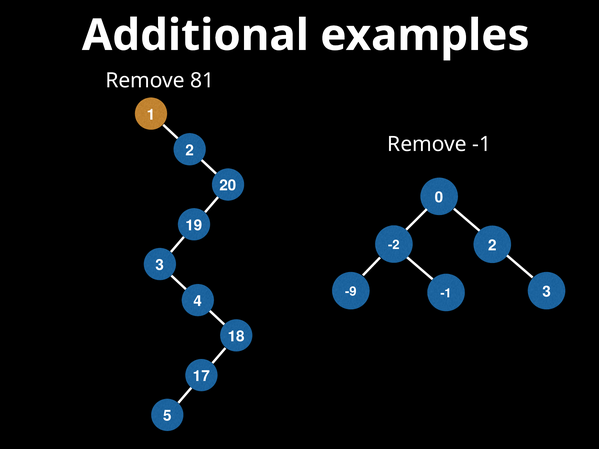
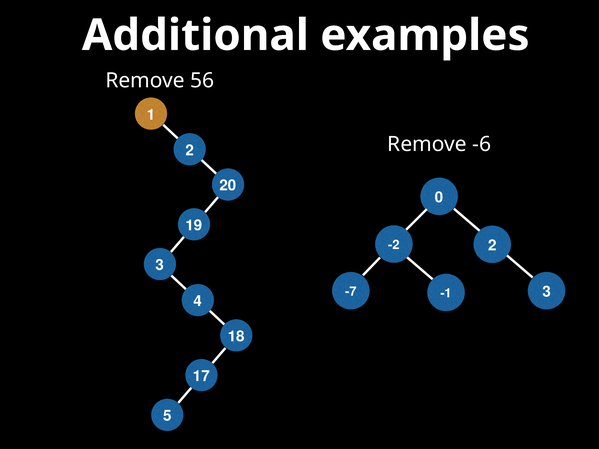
81: 81 -> 56 (202, 81)
Remove -1: -1 -> -6 (482, 144)
-9: -9 -> -7 (351, 292)
